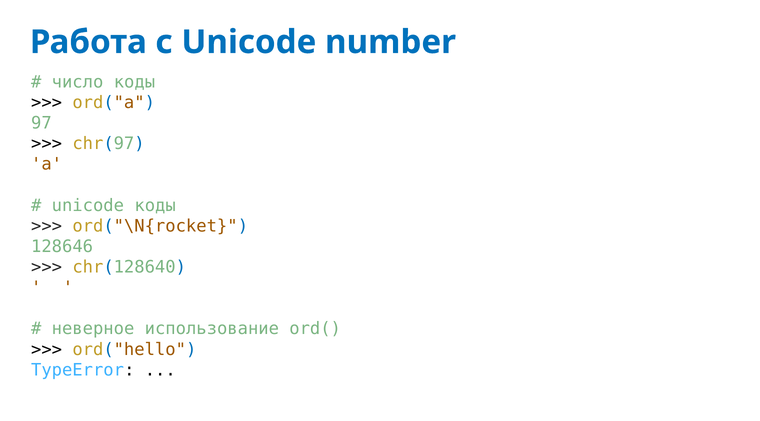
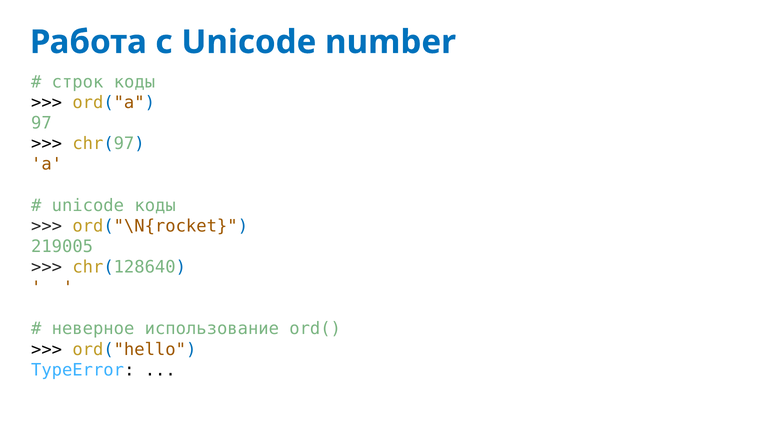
число: число -> строк (78, 82)
128646: 128646 -> 219005 (62, 247)
